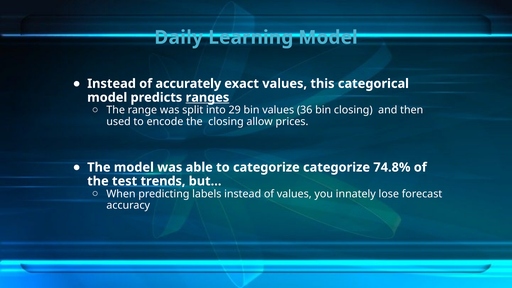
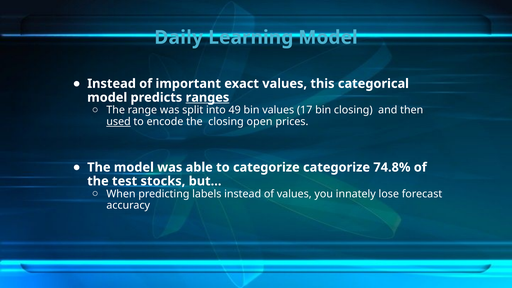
accurately: accurately -> important (188, 84)
29: 29 -> 49 (235, 110)
36: 36 -> 17 (305, 110)
used underline: none -> present (119, 122)
allow: allow -> open (260, 122)
trends: trends -> stocks (163, 181)
